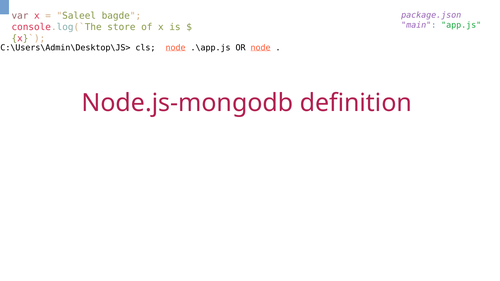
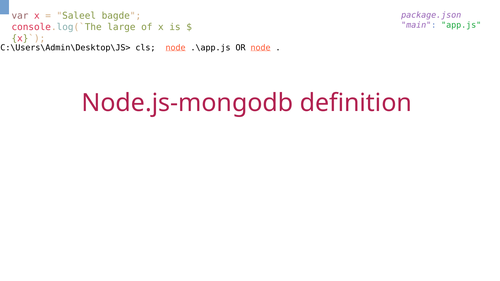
store: store -> large (121, 27)
